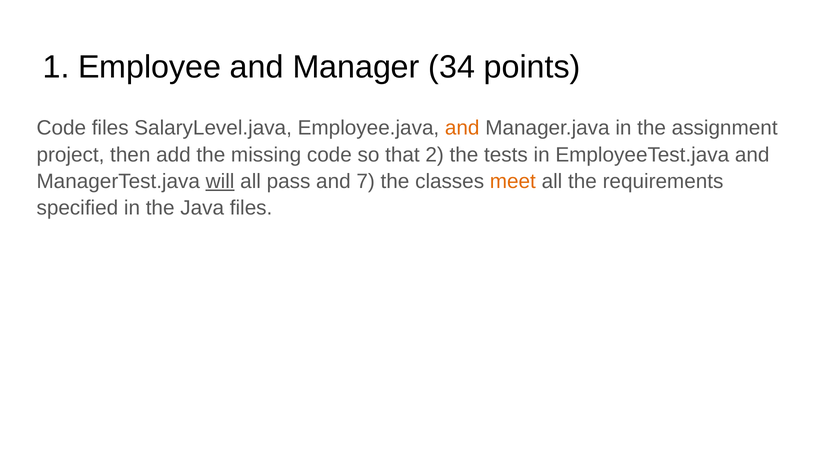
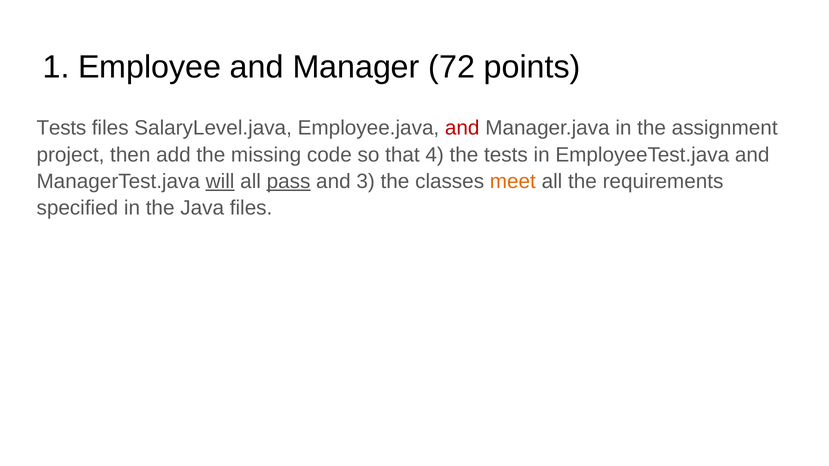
34: 34 -> 72 (452, 67)
Code: Code -> Tests (61, 128)
and colour: orange -> red (462, 128)
2: 2 -> 4 (435, 155)
pass underline: none -> present (289, 182)
7: 7 -> 3 (366, 182)
